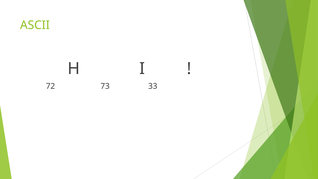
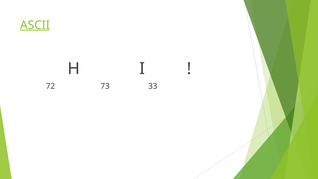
ASCII underline: none -> present (35, 25)
